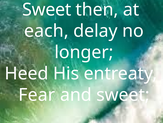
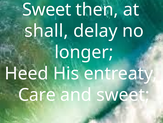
each: each -> shall (46, 31)
Fear: Fear -> Care (37, 94)
